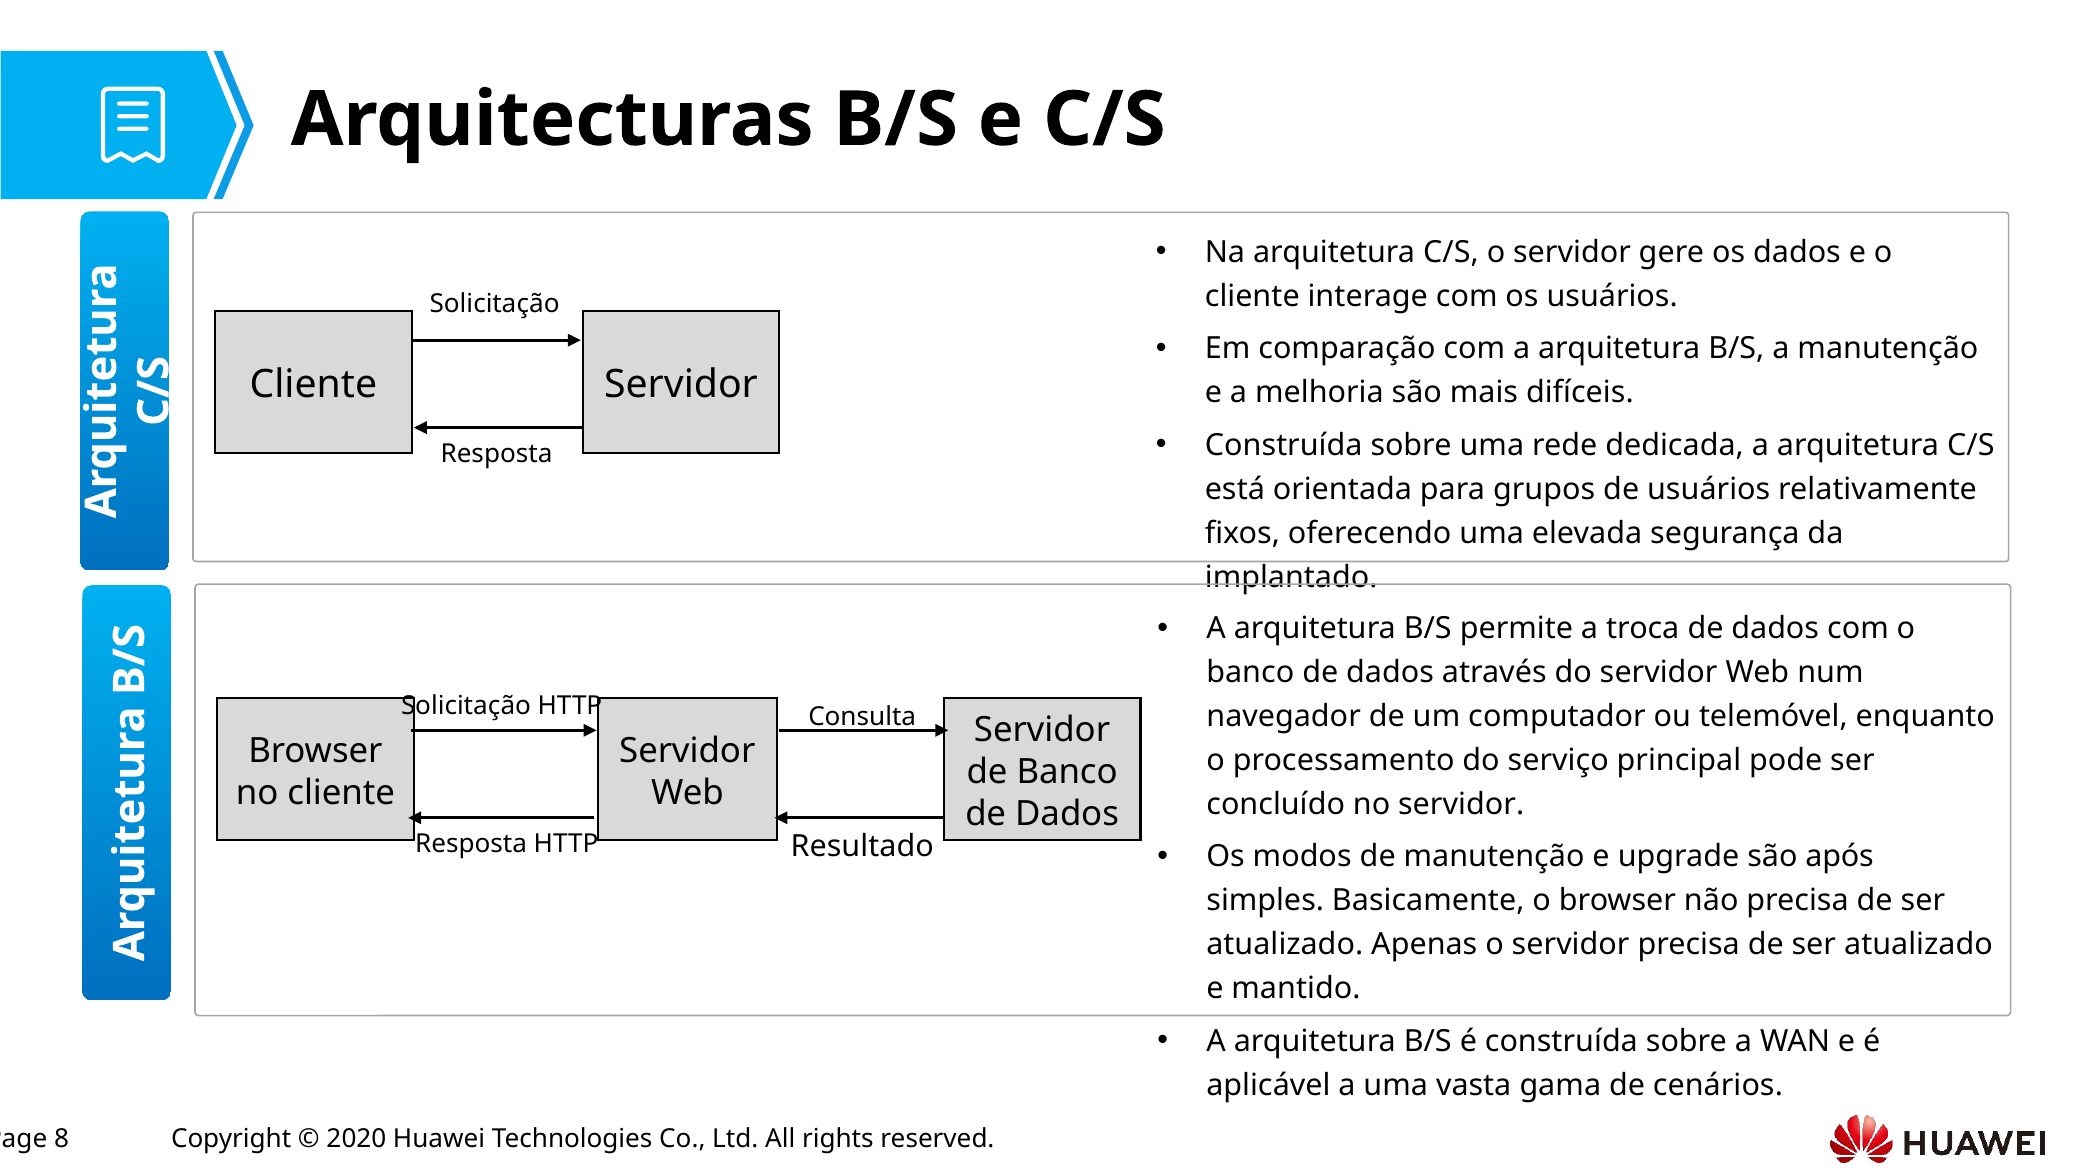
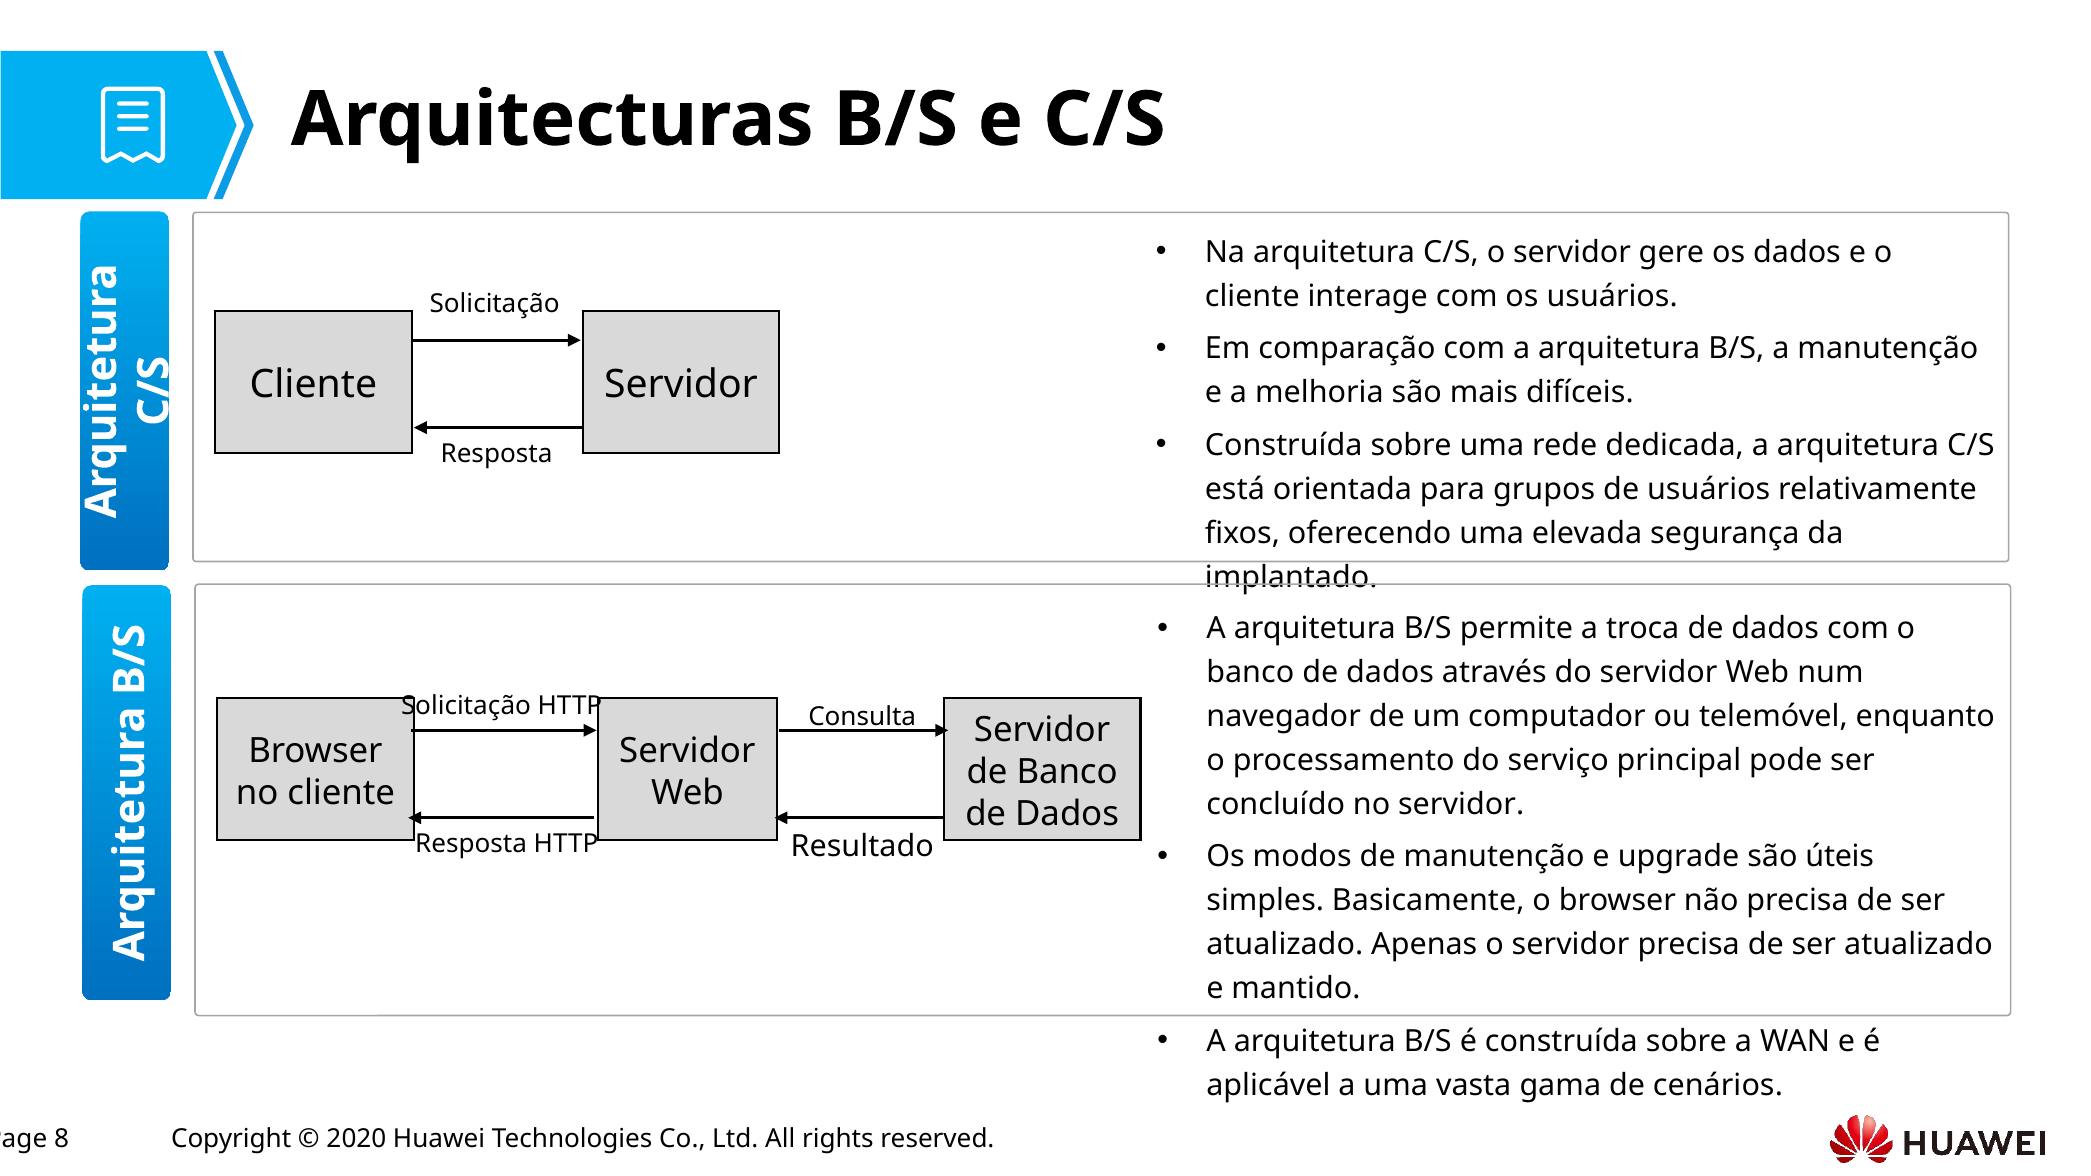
após: após -> úteis (1840, 857)
